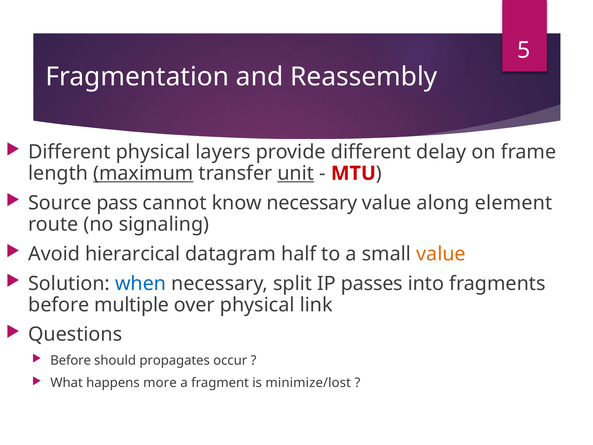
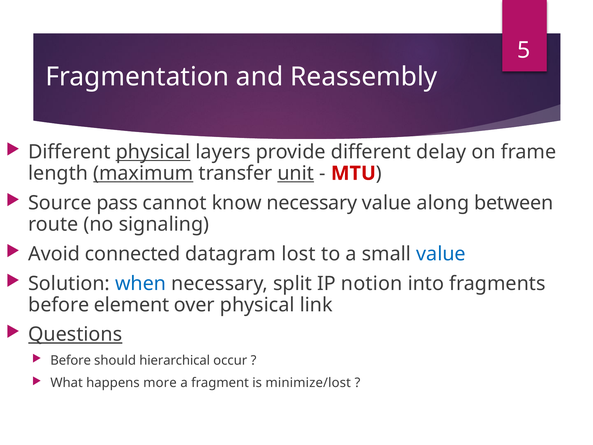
physical underline: none -> present (153, 152)
element: element -> between (514, 203)
hierarcical: hierarcical -> connected (133, 254)
half: half -> lost (299, 254)
value colour: orange -> blue (441, 254)
passes: passes -> notion (372, 283)
multiple: multiple -> element (132, 305)
Questions underline: none -> present (75, 334)
propagates: propagates -> hierarchical (175, 360)
